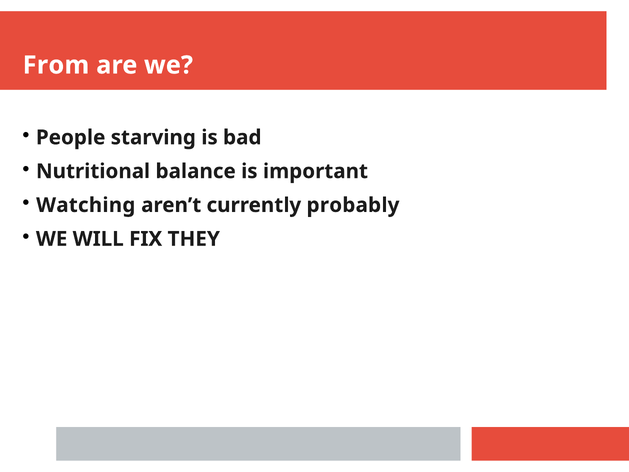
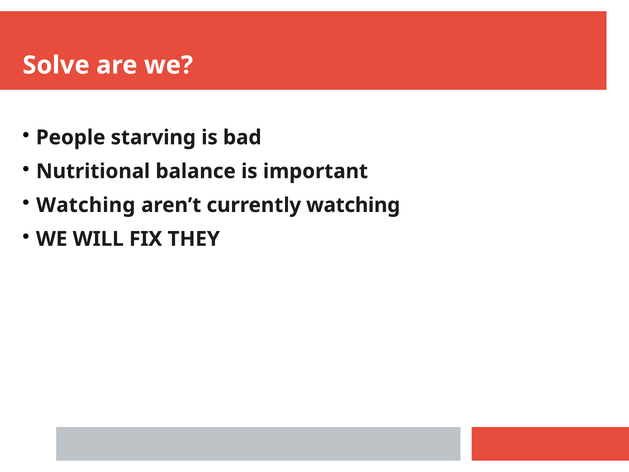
From: From -> Solve (56, 65)
currently probably: probably -> watching (353, 205)
